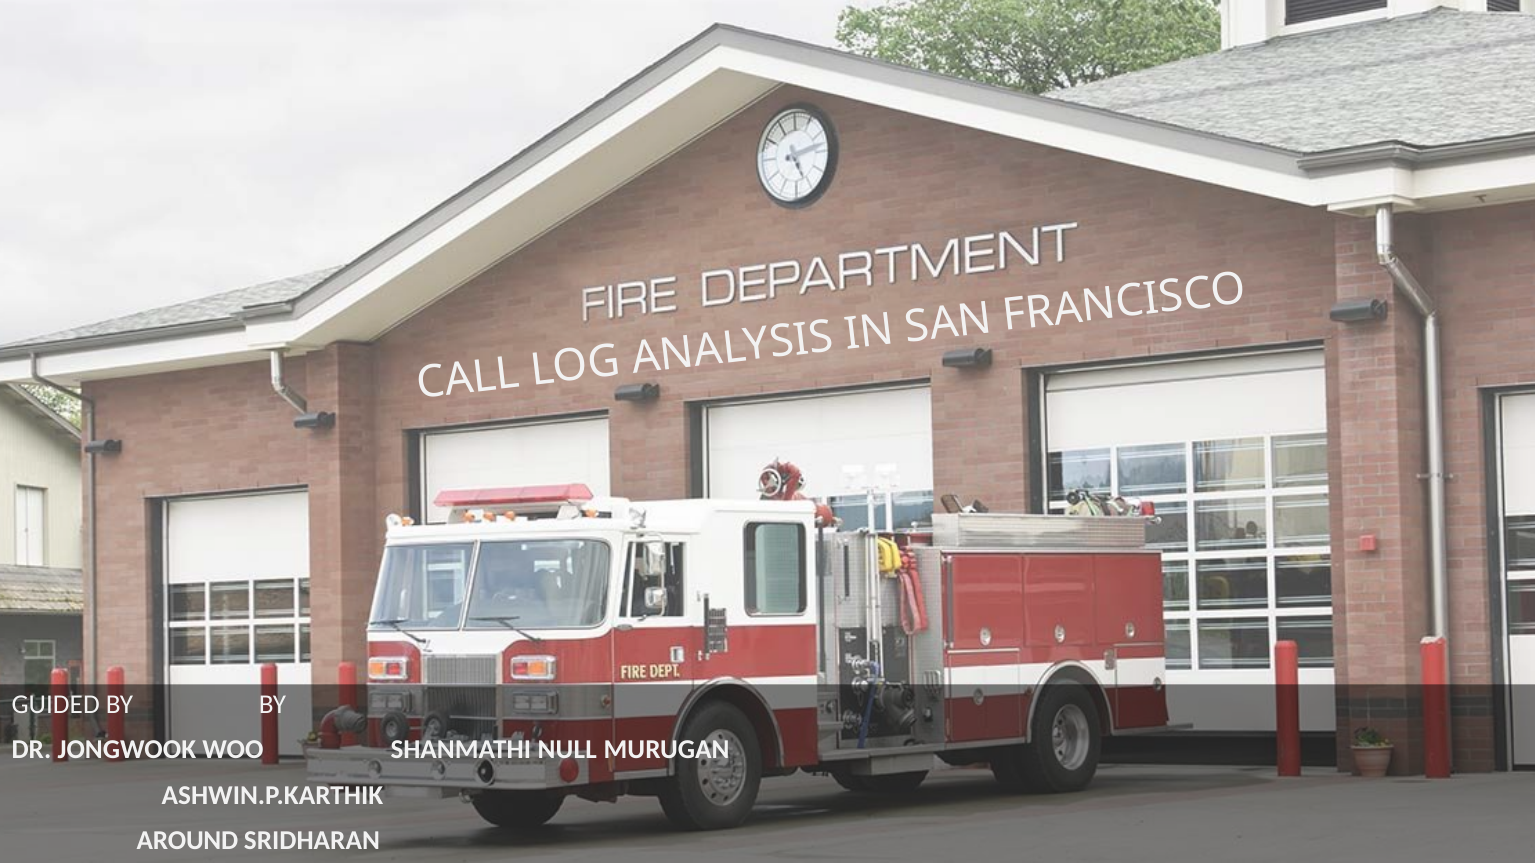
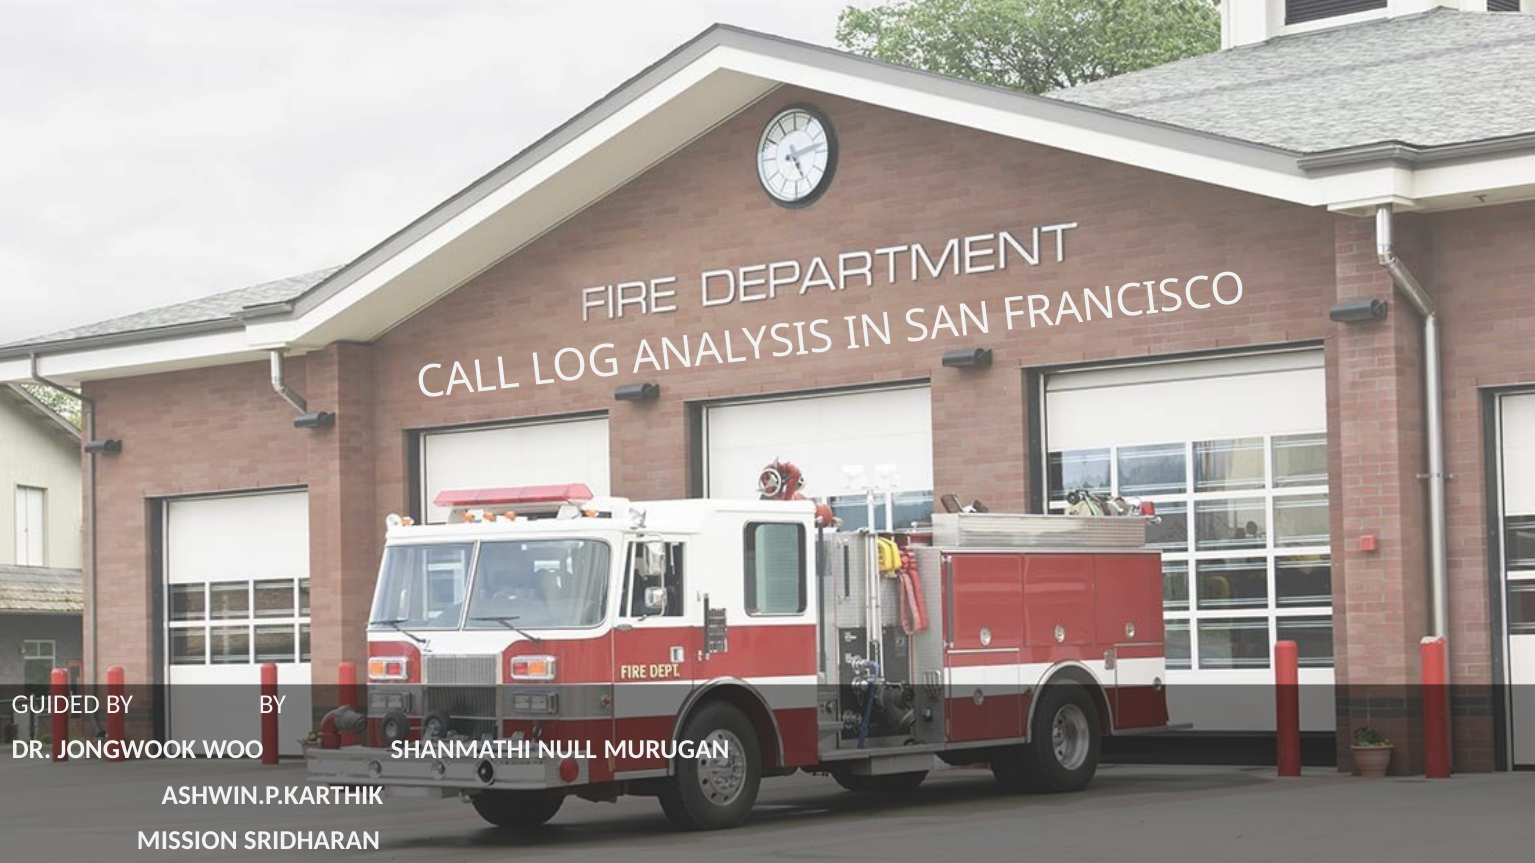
AROUND: AROUND -> MISSION (187, 841)
